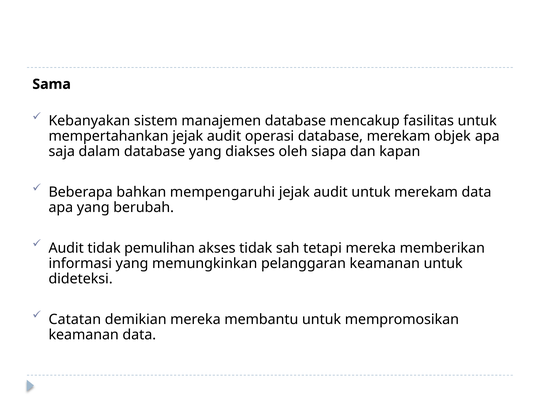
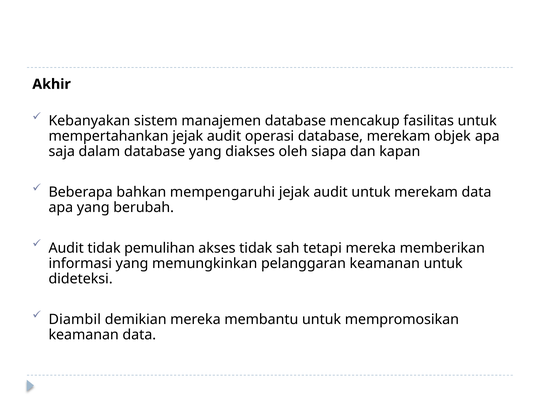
Sama: Sama -> Akhir (52, 84)
Catatan: Catatan -> Diambil (75, 319)
